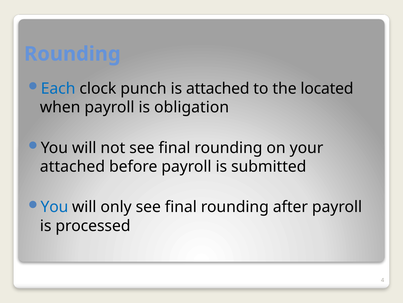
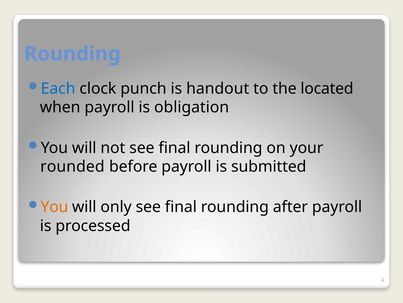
is attached: attached -> handout (218, 88)
attached: attached -> rounded (72, 166)
You colour: blue -> orange (54, 207)
